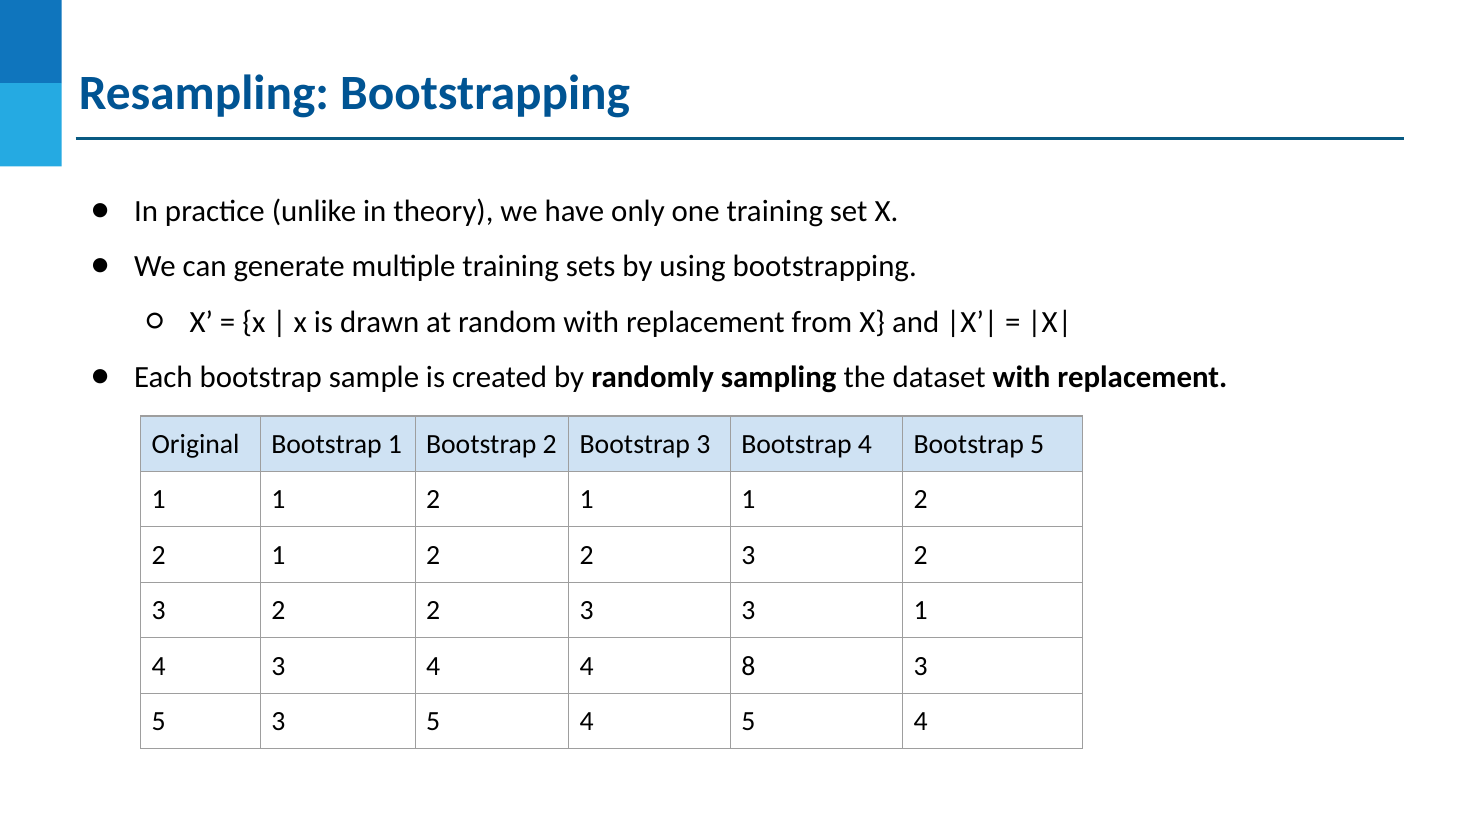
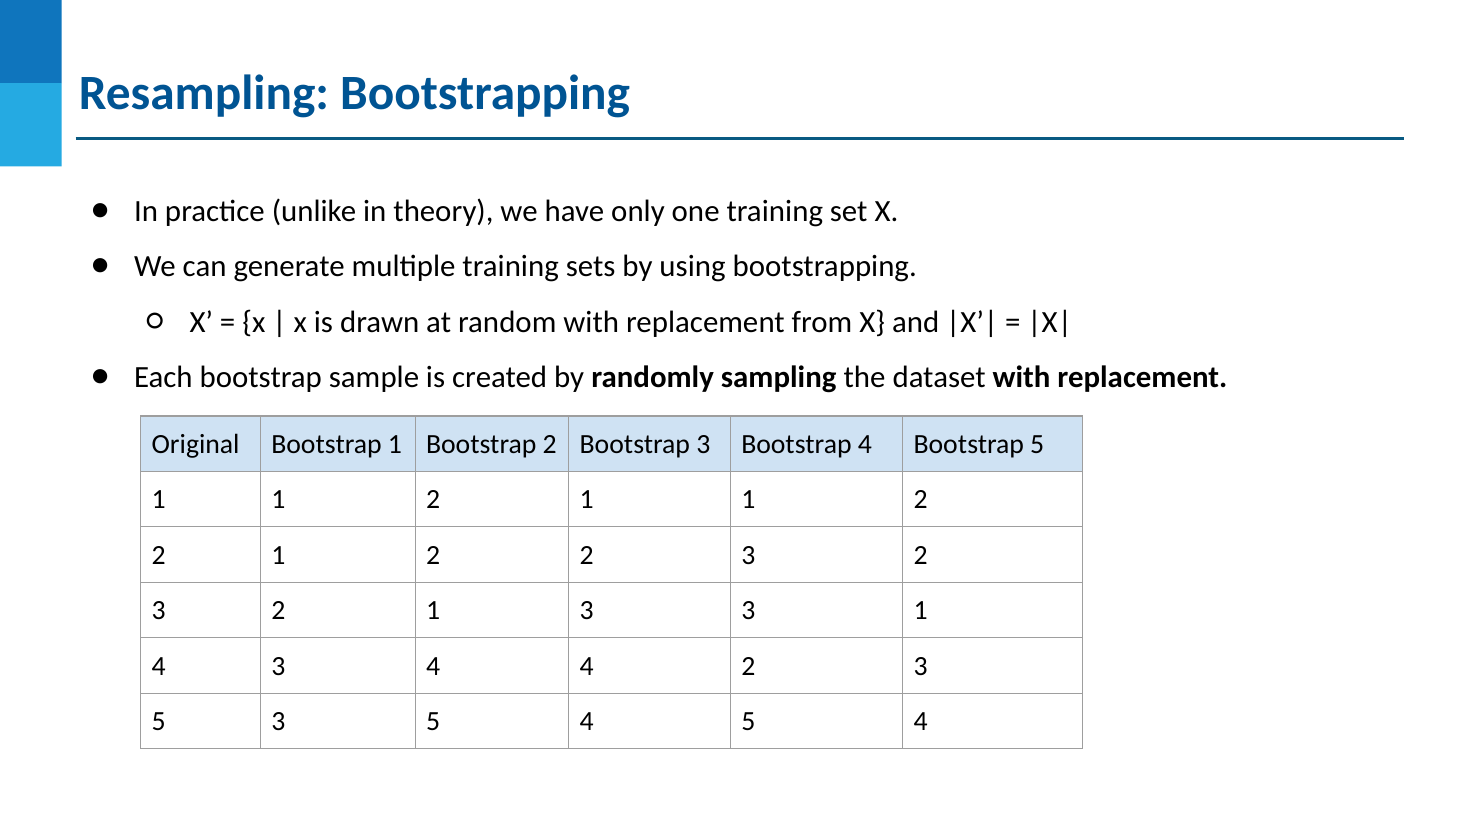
3 2 2: 2 -> 1 (433, 611)
4 8: 8 -> 2 (748, 666)
